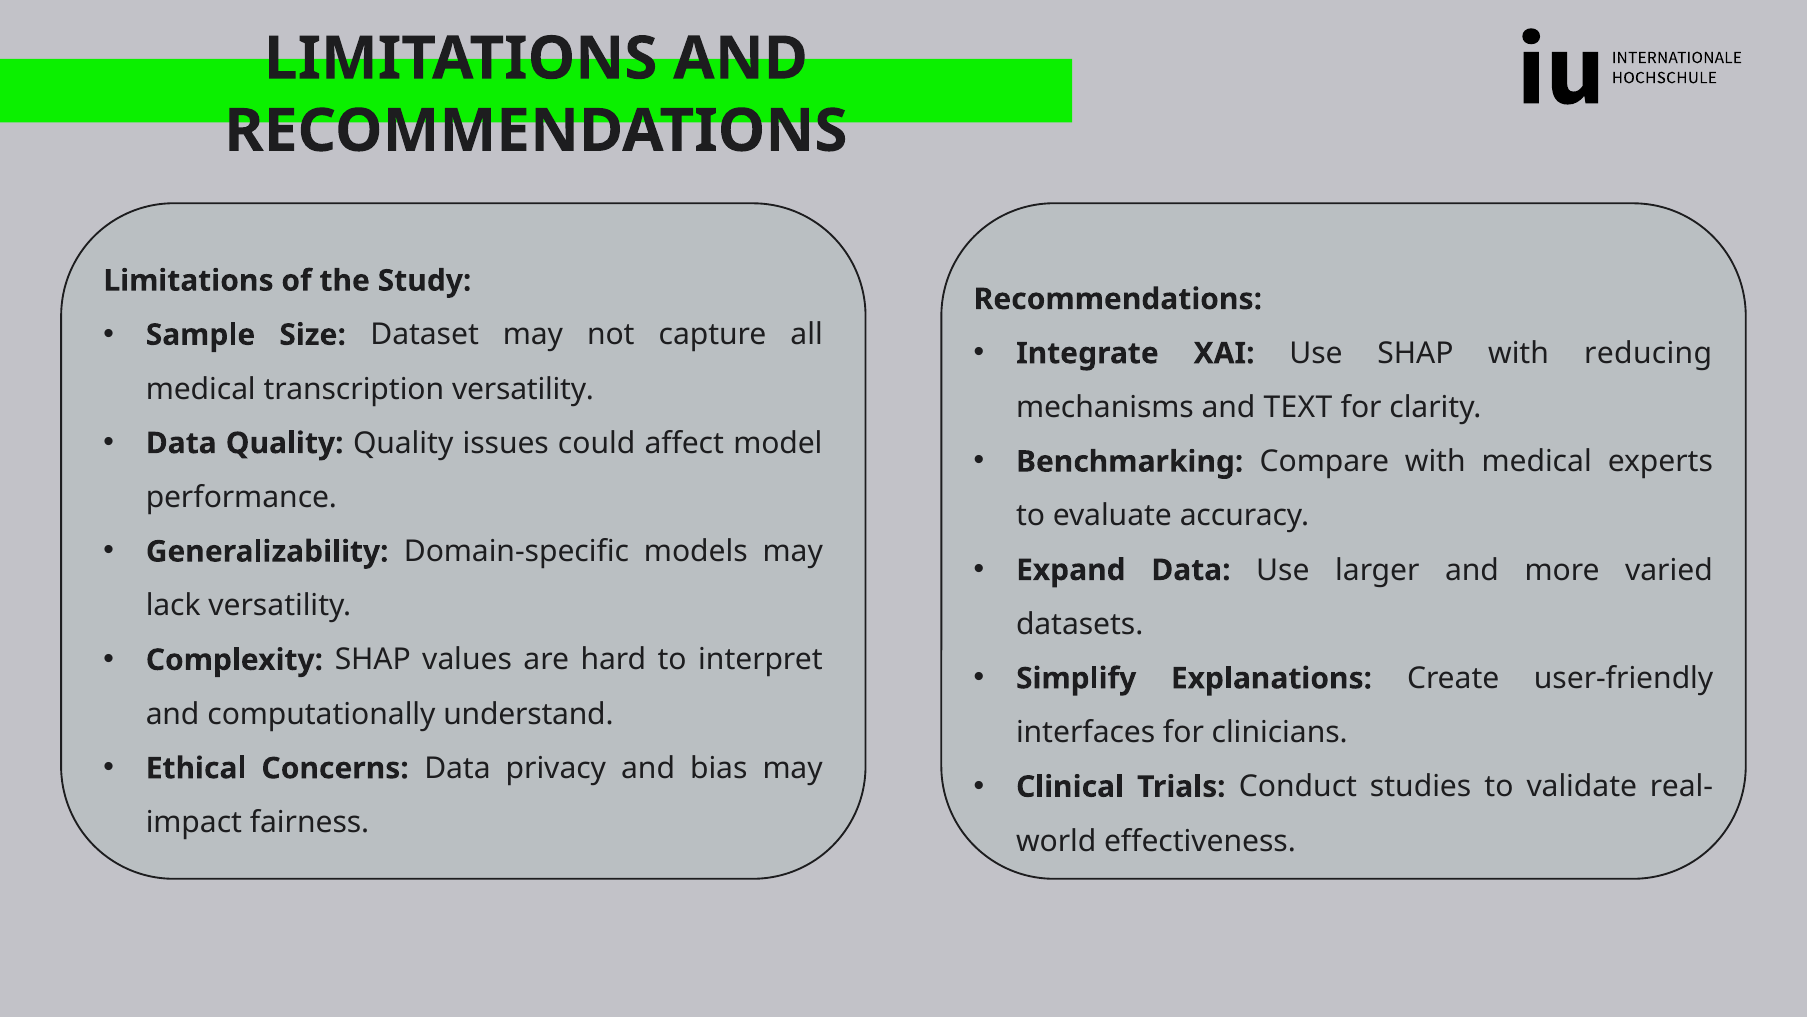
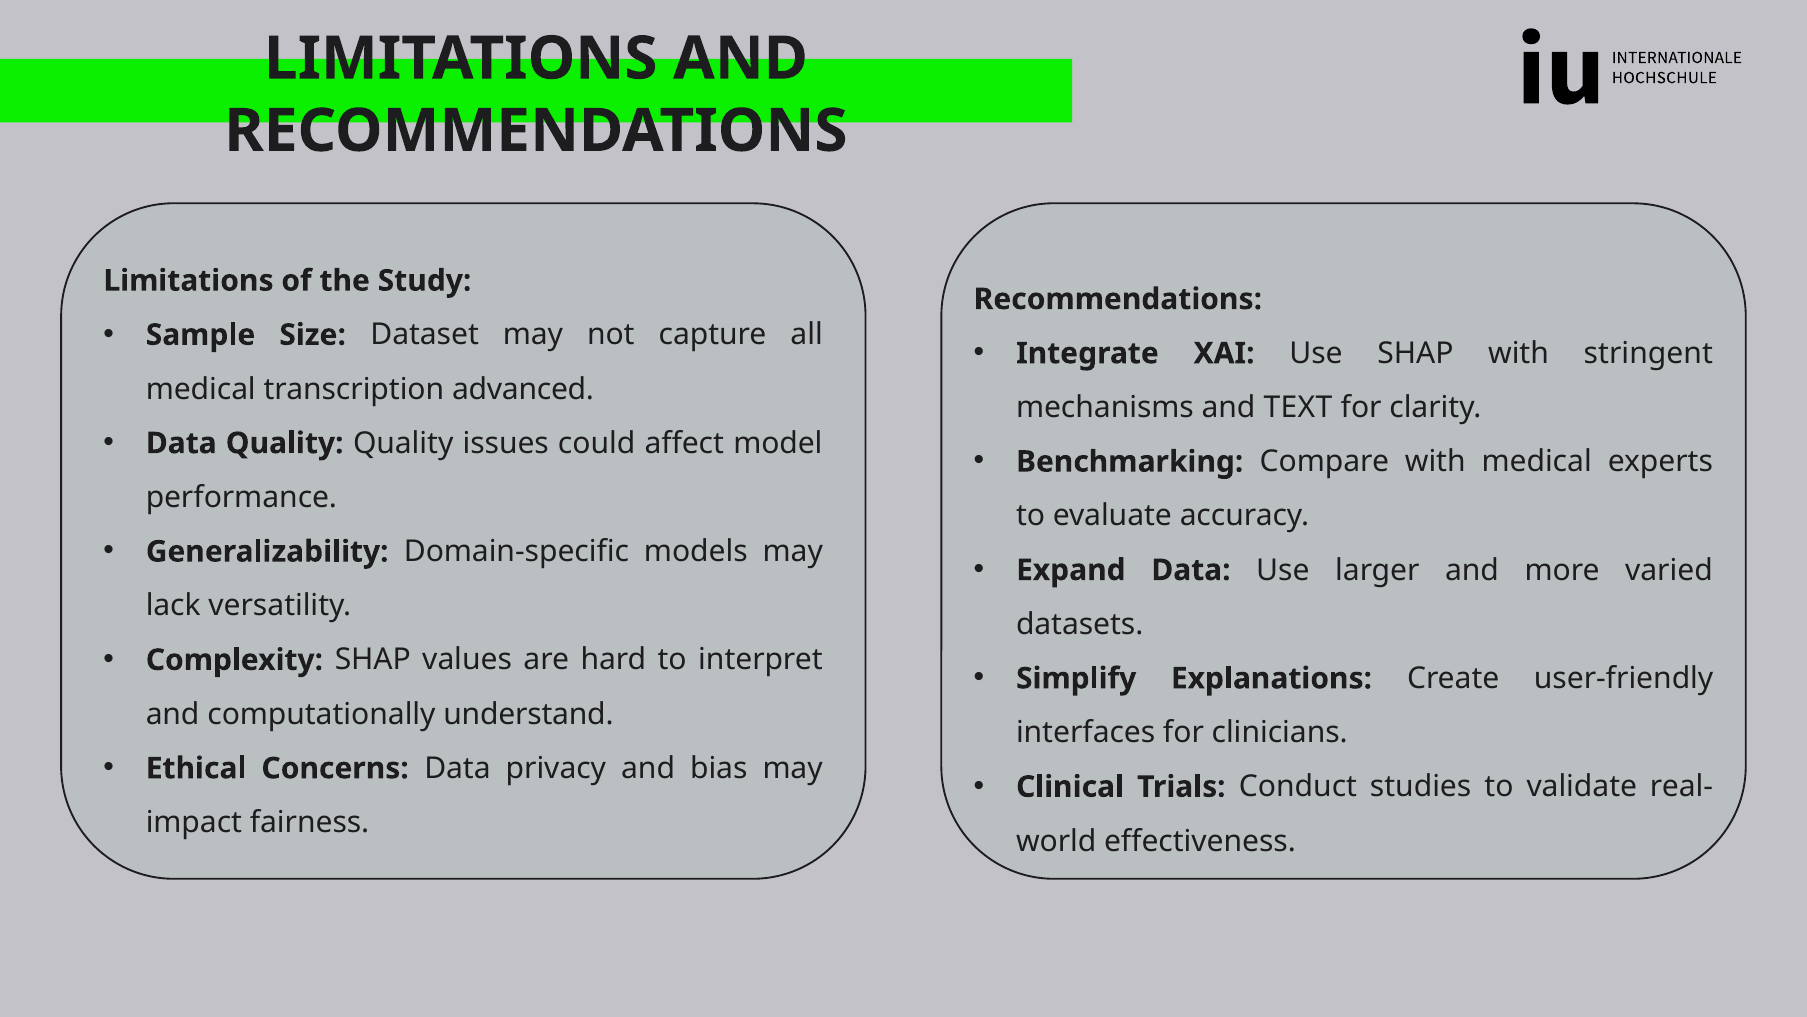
reducing: reducing -> stringent (1648, 353)
transcription versatility: versatility -> advanced (523, 389)
